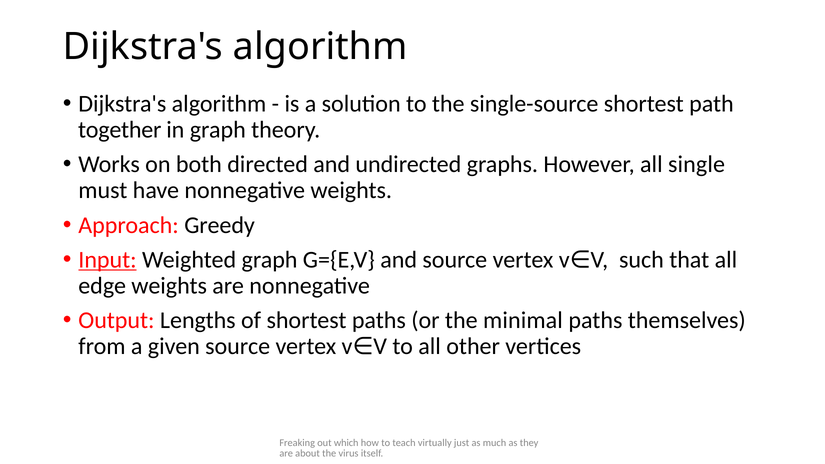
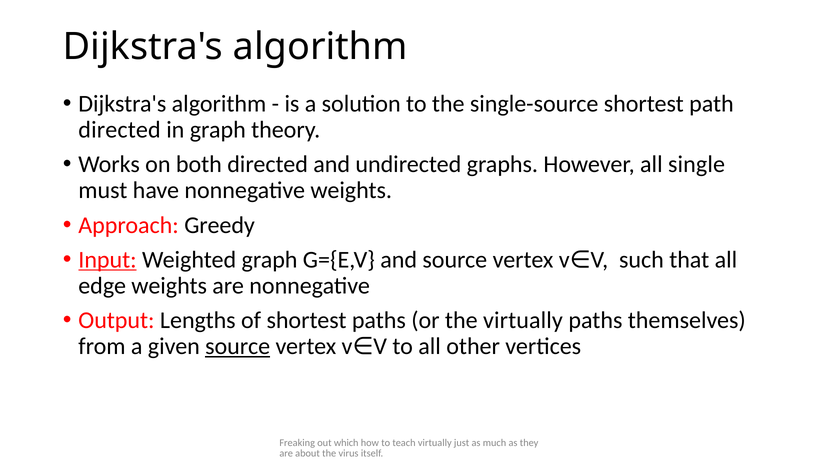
together: together -> directed (120, 130)
the minimal: minimal -> virtually (523, 320)
source underline: none -> present (238, 346)
